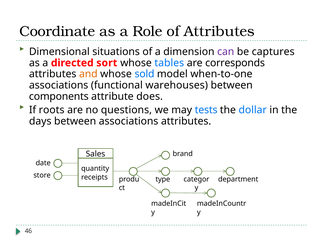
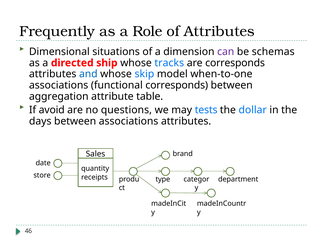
Coordinate: Coordinate -> Frequently (57, 31)
captures: captures -> schemas (273, 52)
sort: sort -> ship (107, 63)
tables: tables -> tracks (169, 63)
and colour: orange -> blue (88, 74)
sold: sold -> skip (144, 74)
functional warehouses: warehouses -> corresponds (177, 85)
components: components -> aggregation (59, 96)
does: does -> table (150, 96)
roots: roots -> avoid (52, 110)
